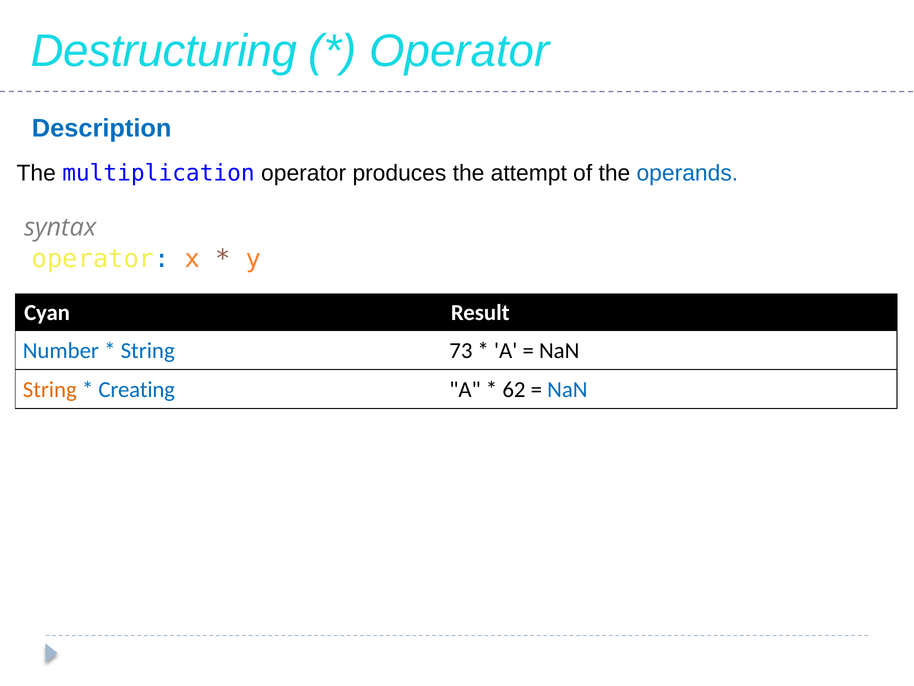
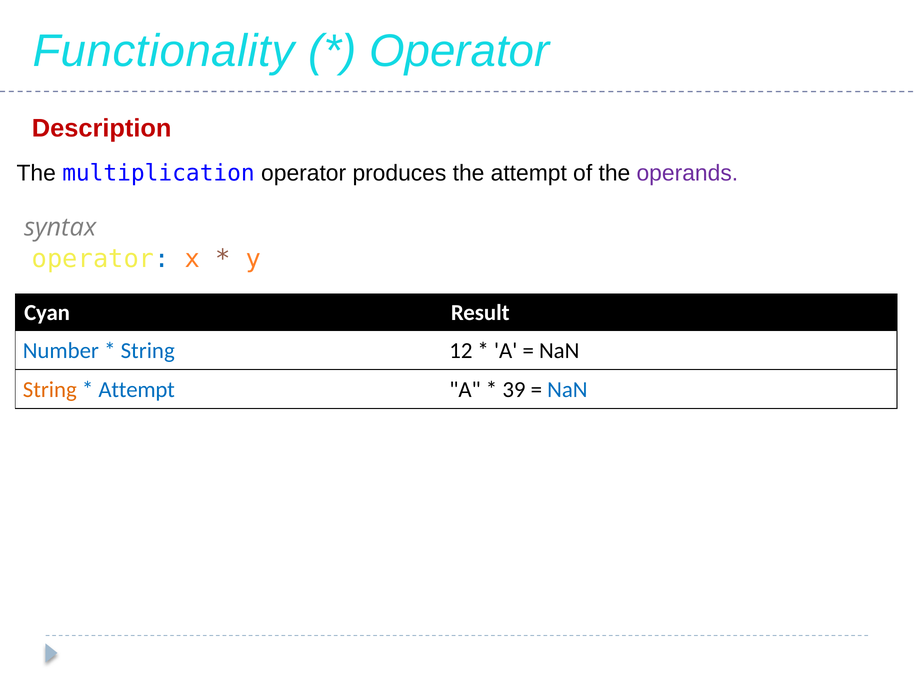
Destructuring: Destructuring -> Functionality (164, 51)
Description colour: blue -> red (102, 128)
operands colour: blue -> purple (687, 173)
73: 73 -> 12 (461, 350)
Creating: Creating -> Attempt (137, 389)
62: 62 -> 39 (514, 389)
